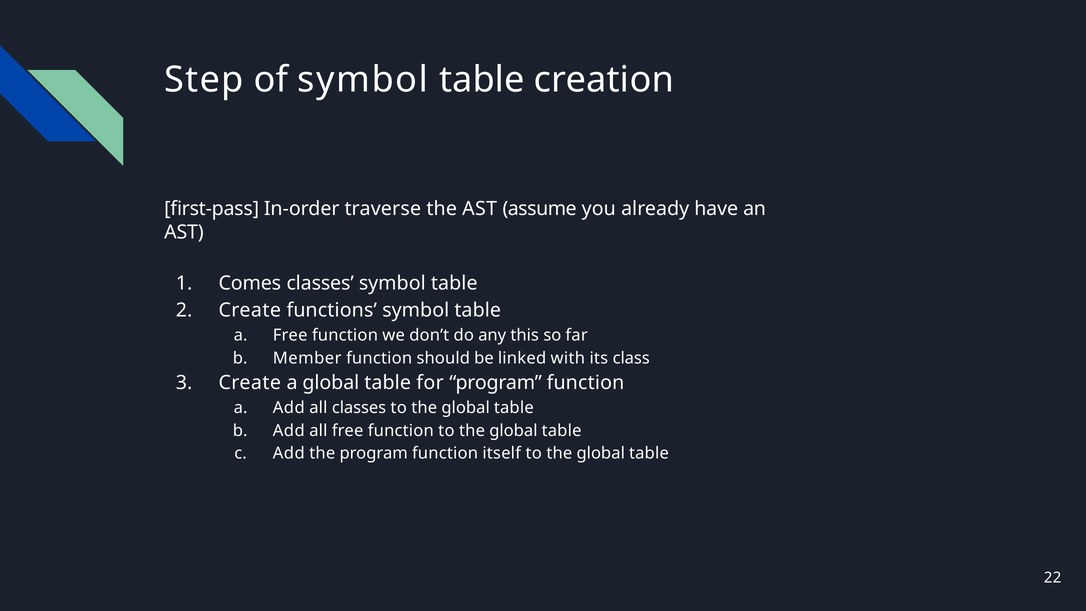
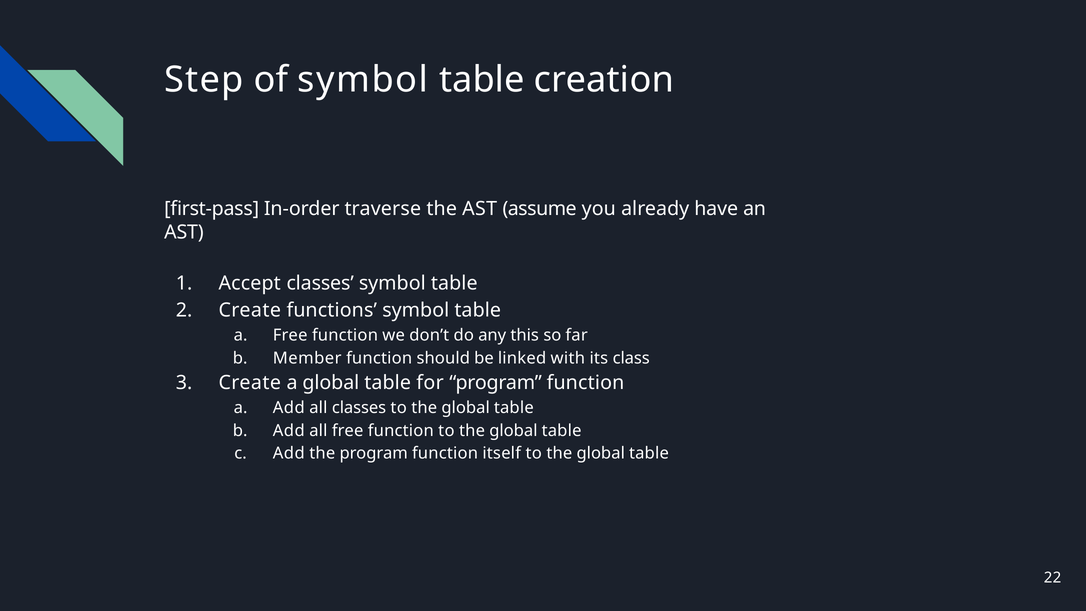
Comes: Comes -> Accept (250, 283)
